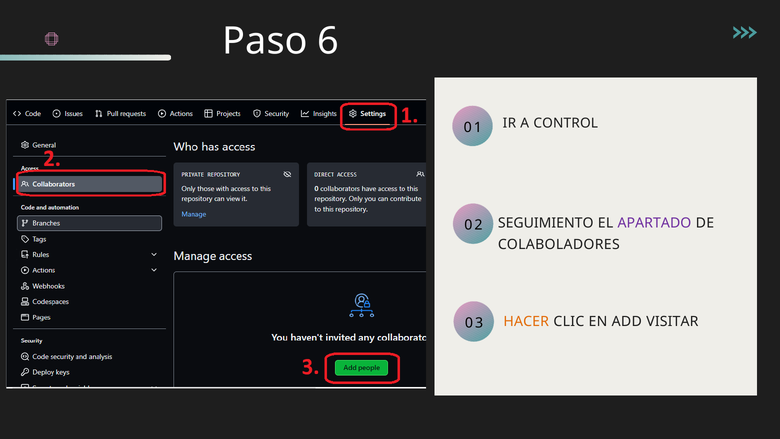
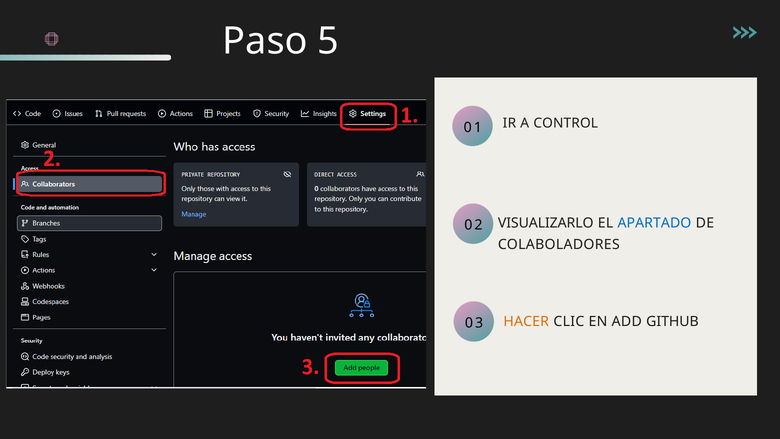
6: 6 -> 5 (328, 41)
SEGUIMIENTO: SEGUIMIENTO -> VISUALIZARLO (546, 223)
APARTADO colour: purple -> blue (654, 223)
VISITAR: VISITAR -> GITHUB (672, 322)
